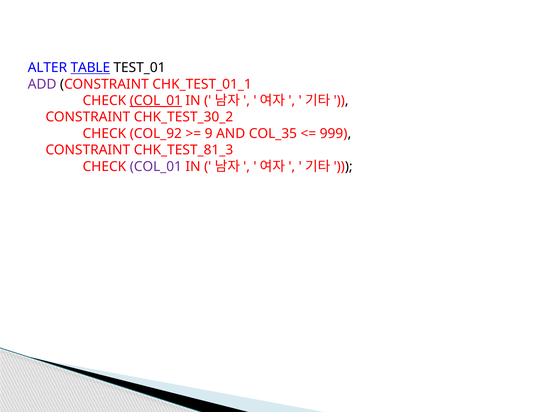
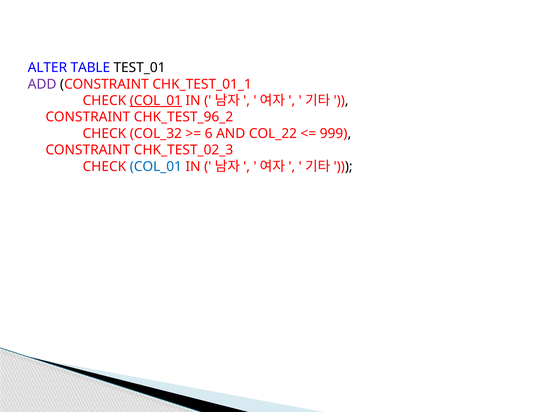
TABLE underline: present -> none (90, 68)
CHK_TEST_30_2: CHK_TEST_30_2 -> CHK_TEST_96_2 (184, 117)
COL_92: COL_92 -> COL_32 (156, 134)
9: 9 -> 6 (209, 134)
COL_35: COL_35 -> COL_22 (273, 134)
CHK_TEST_81_3: CHK_TEST_81_3 -> CHK_TEST_02_3 (184, 150)
COL_01 colour: purple -> blue (156, 166)
